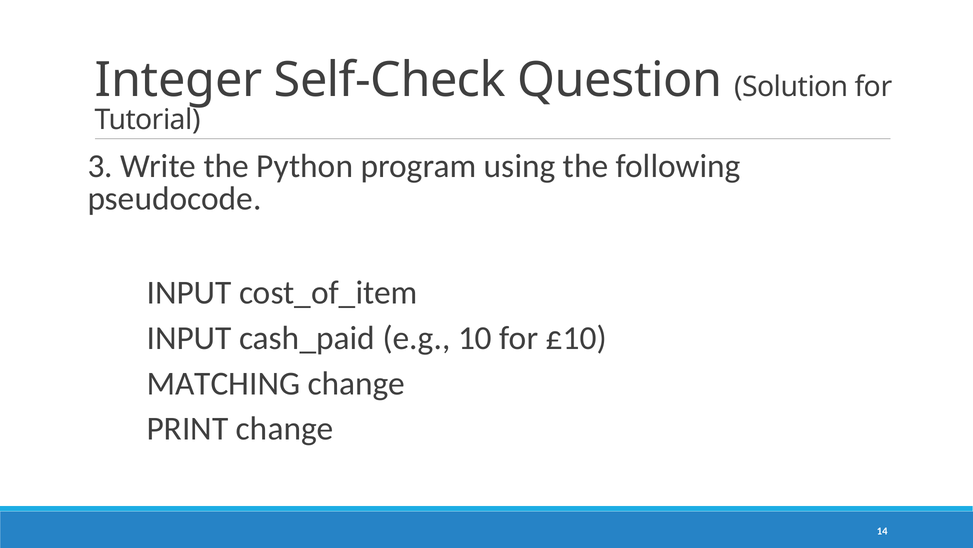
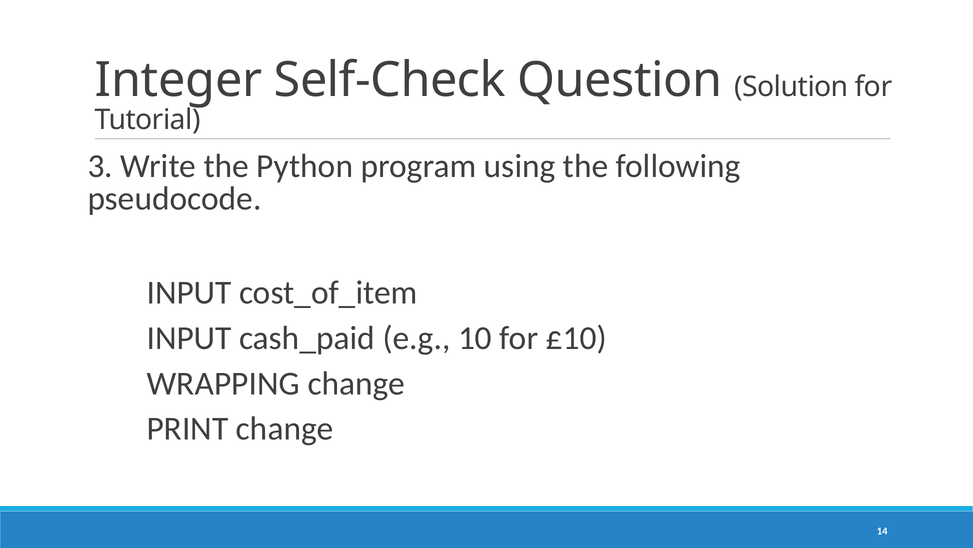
MATCHING: MATCHING -> WRAPPING (223, 383)
